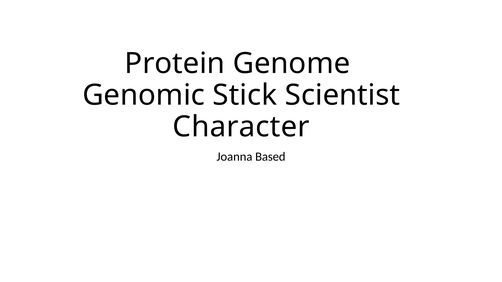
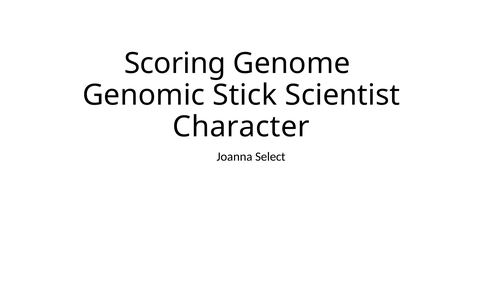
Protein: Protein -> Scoring (175, 64)
Based: Based -> Select (270, 157)
